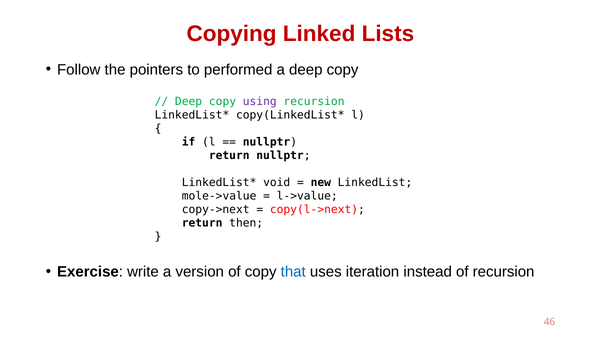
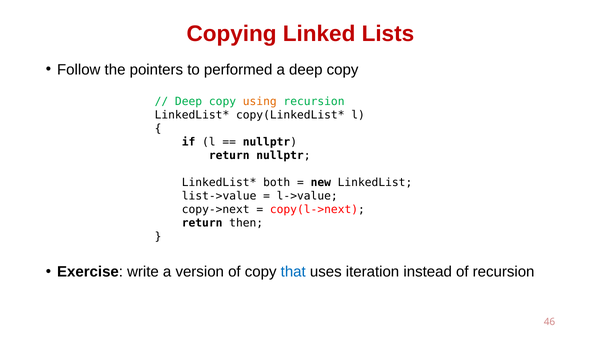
using colour: purple -> orange (260, 101)
void: void -> both (277, 183)
mole->value: mole->value -> list->value (219, 196)
